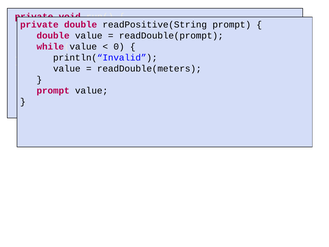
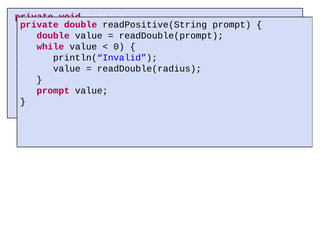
readDouble(meters: readDouble(meters -> readDouble(radius (149, 69)
